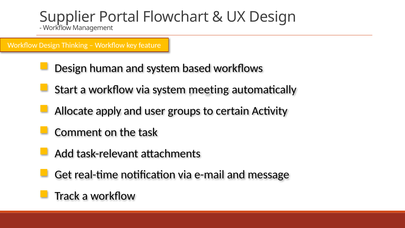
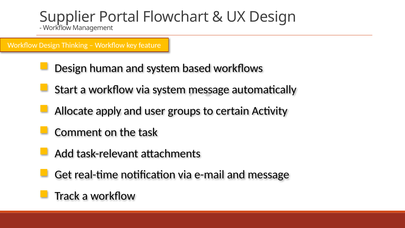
system meeting: meeting -> message (209, 90)
